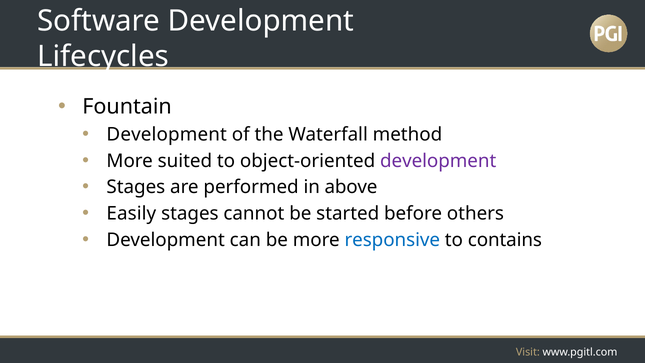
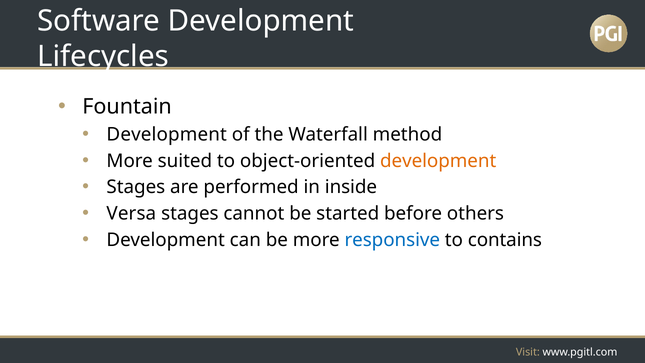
development colour: purple -> orange (438, 161)
above: above -> inside (351, 187)
Easily: Easily -> Versa (131, 213)
